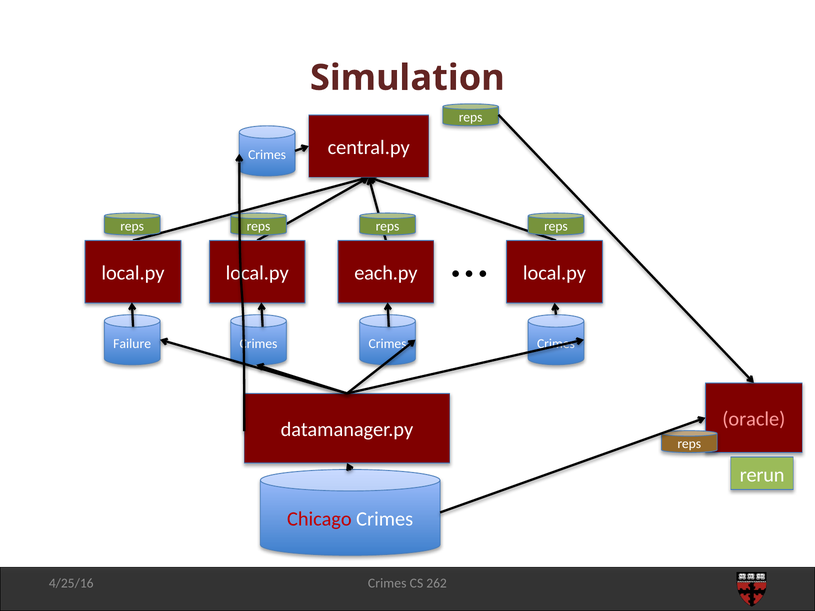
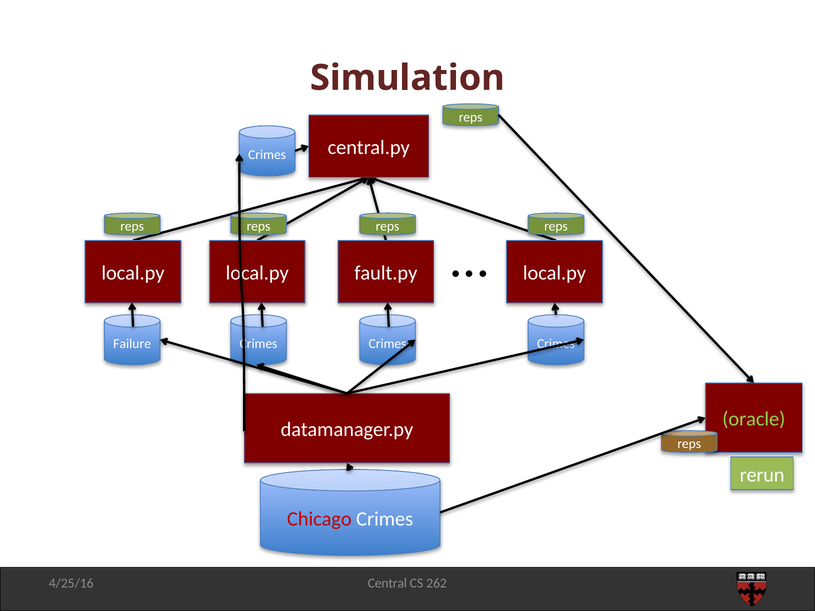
each.py: each.py -> fault.py (386, 273)
oracle colour: pink -> light green (754, 419)
Crimes: Crimes -> Central (387, 584)
